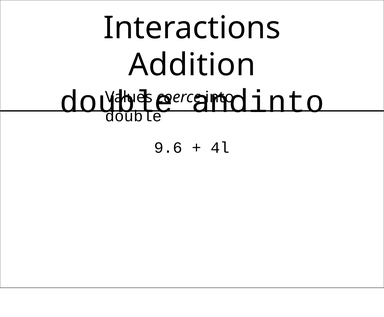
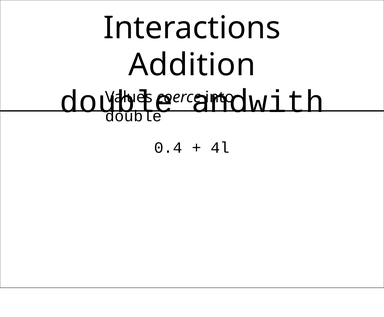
into: into -> with (287, 102)
9.6: 9.6 -> 0.4 (168, 148)
